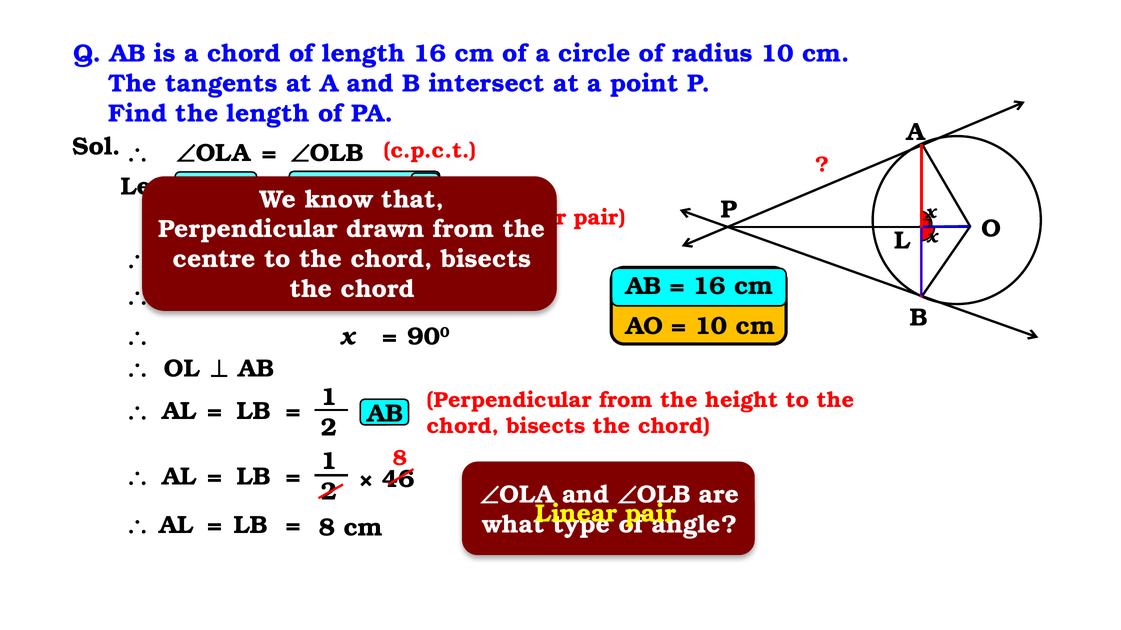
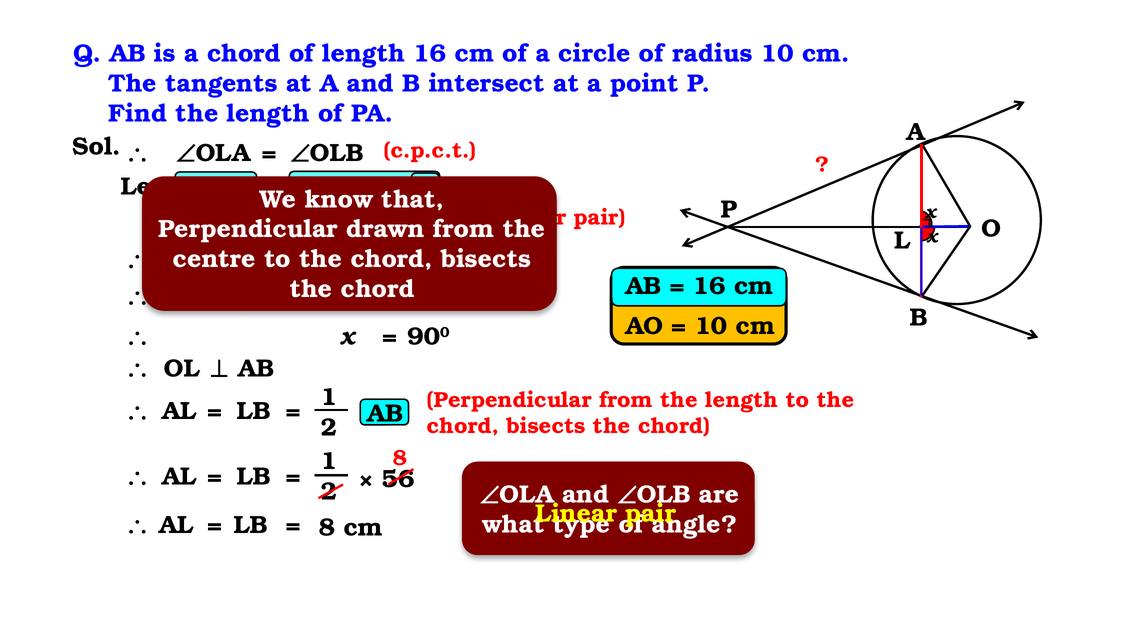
from the height: height -> length (742, 400)
46: 46 -> 56 (398, 479)
